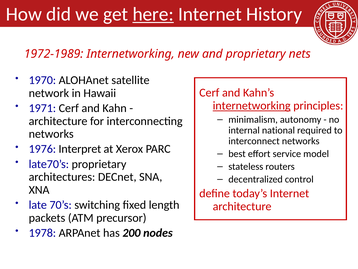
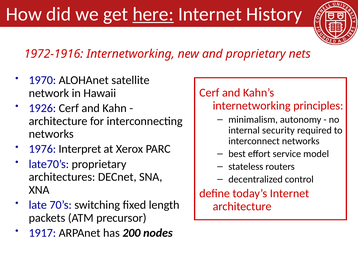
1972-1989: 1972-1989 -> 1972-1916 (54, 54)
internetworking underline: present -> none (252, 105)
1971: 1971 -> 1926 (42, 108)
national: national -> security (278, 130)
1978: 1978 -> 1917 (42, 232)
